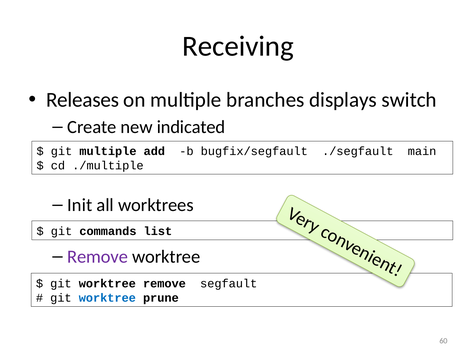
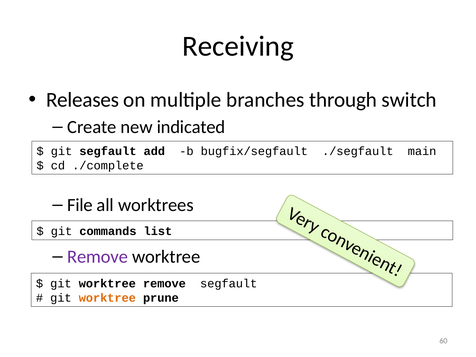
displays: displays -> through (343, 100)
git multiple: multiple -> segfault (108, 151)
./multiple: ./multiple -> ./complete (108, 166)
Init: Init -> File (80, 205)
worktree colour: blue -> orange (107, 298)
